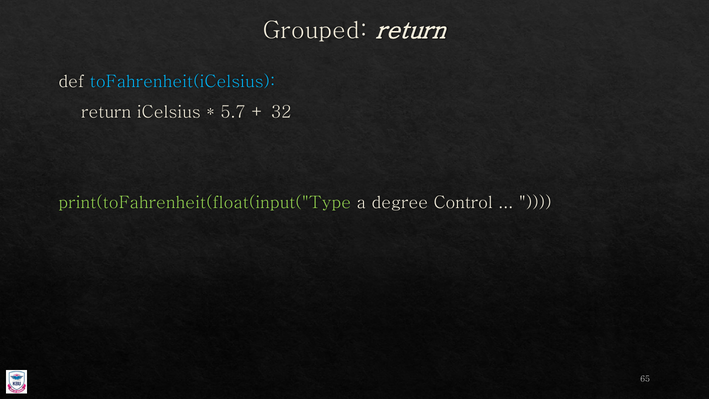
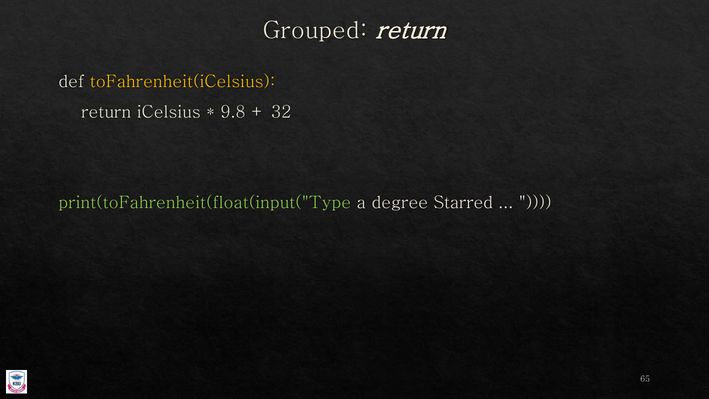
toFahrenheit(iCelsius colour: light blue -> yellow (183, 82)
5.7: 5.7 -> 9.8 (233, 112)
Control: Control -> Starred (463, 203)
